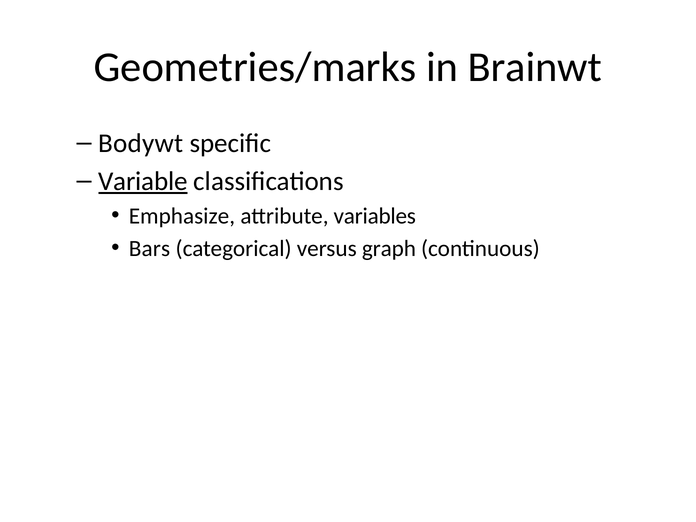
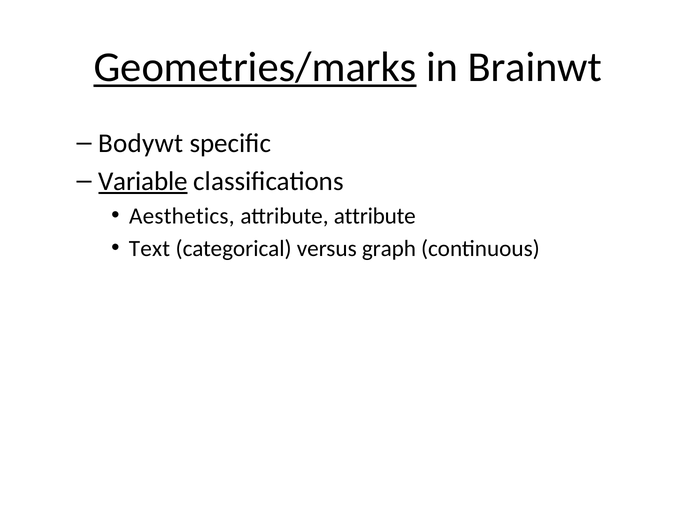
Geometries/marks underline: none -> present (255, 67)
Emphasize: Emphasize -> Aesthetics (182, 216)
attribute variables: variables -> attribute (375, 216)
Bars: Bars -> Text (149, 248)
